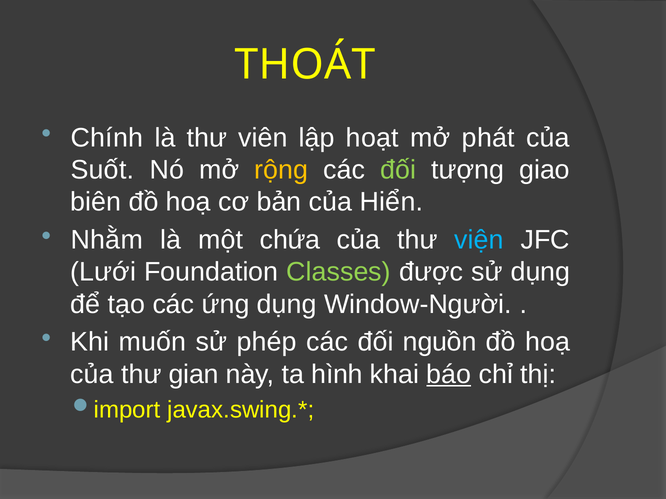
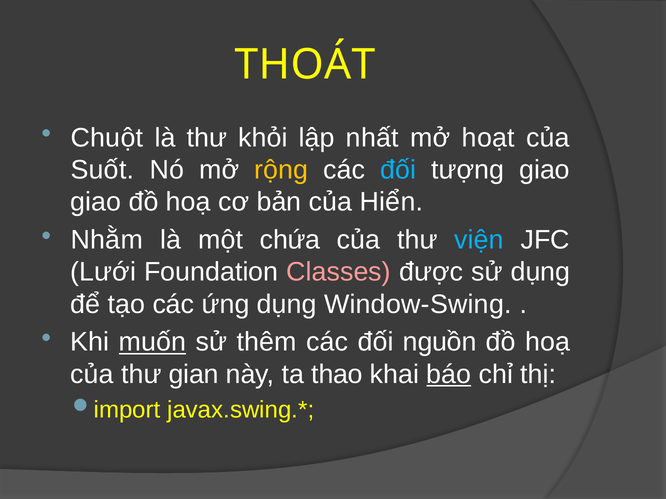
Chính: Chính -> Chuột (107, 138)
viên: viên -> khỏi (263, 138)
hoạt: hoạt -> nhất (372, 138)
phát: phát -> hoạt (488, 138)
đối colour: light green -> light blue (398, 170)
biên: biên -> giao (96, 202)
Classes colour: light green -> pink (339, 272)
Window-Người: Window-Người -> Window-Swing (418, 305)
muốn underline: none -> present (153, 342)
phép: phép -> thêm (267, 342)
hình: hình -> thao (337, 375)
